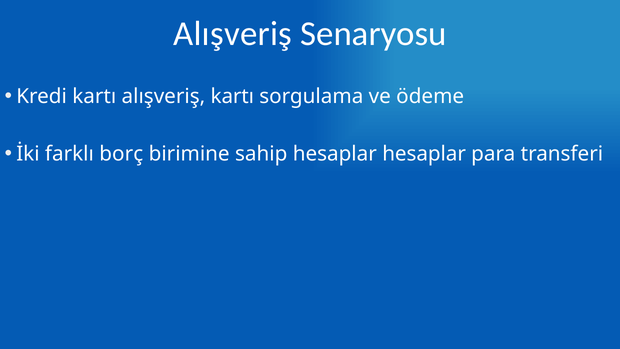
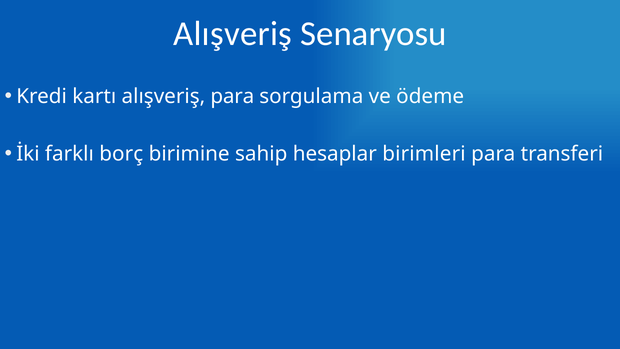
alışveriş kartı: kartı -> para (232, 96)
hesaplar hesaplar: hesaplar -> birimleri (424, 154)
